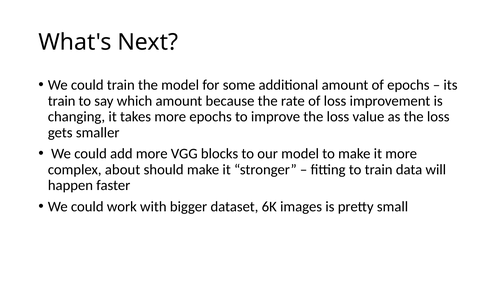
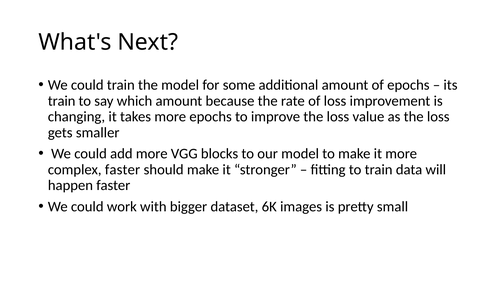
complex about: about -> faster (123, 170)
